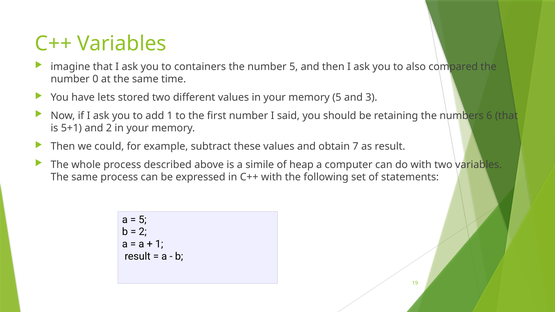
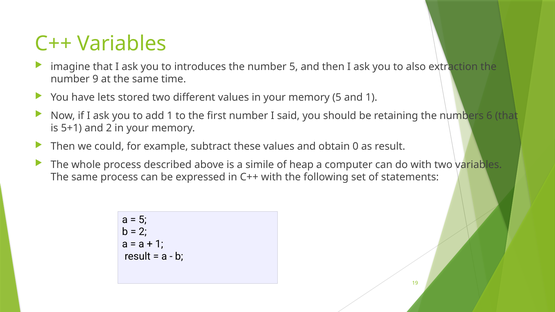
containers: containers -> introduces (200, 67)
compared: compared -> extraction (453, 67)
0: 0 -> 9 (95, 79)
and 3: 3 -> 1 (371, 98)
7: 7 -> 0 (355, 147)
